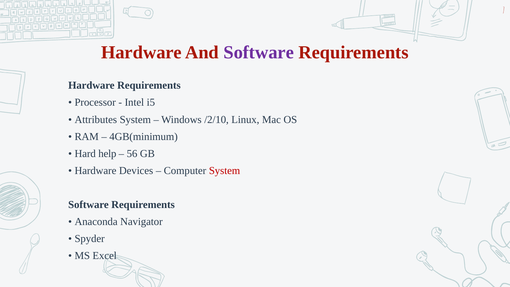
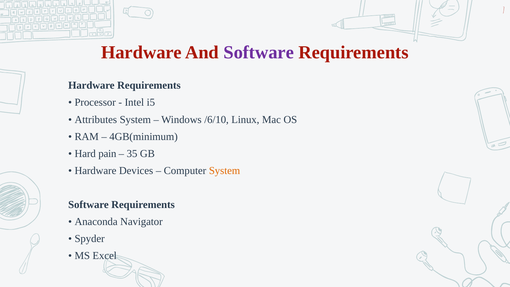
/2/10: /2/10 -> /6/10 (216, 119)
help: help -> pain (107, 153)
56: 56 -> 35 (132, 153)
System colour: red -> orange (225, 170)
